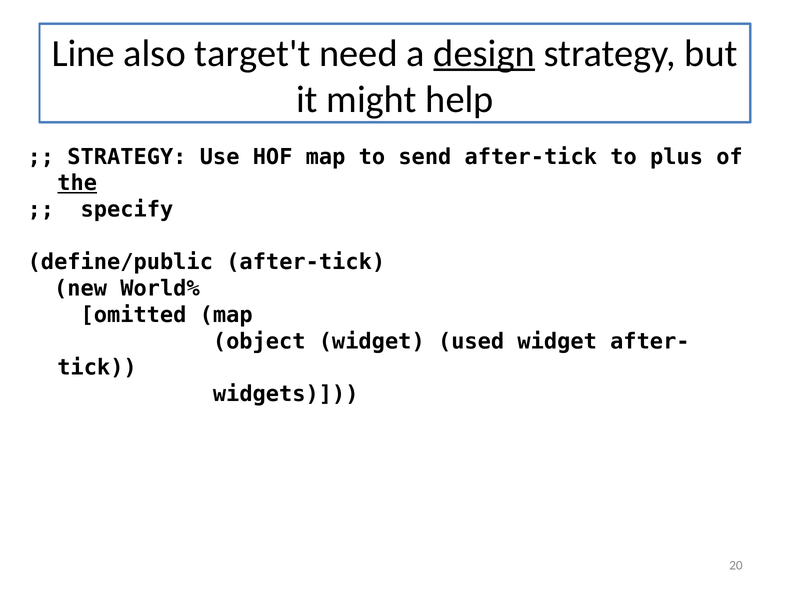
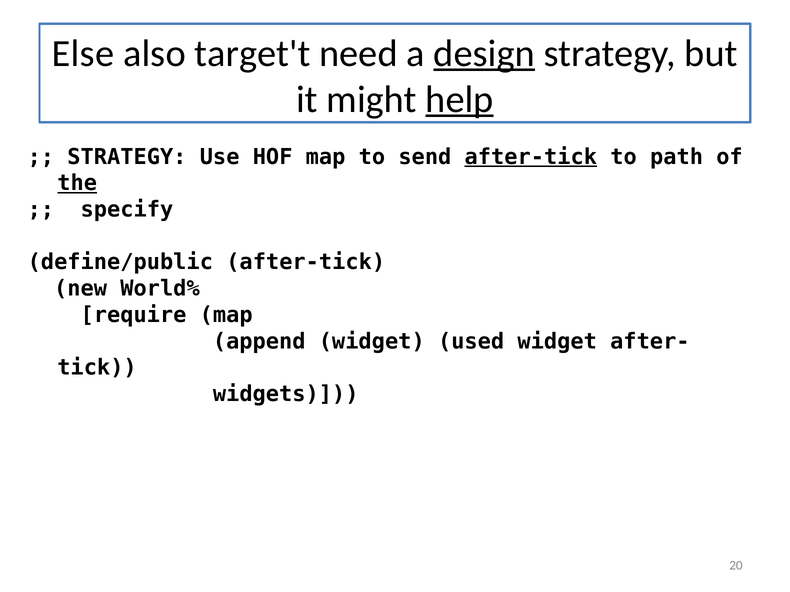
Line: Line -> Else (83, 53)
help underline: none -> present (460, 99)
after-tick underline: none -> present (531, 157)
plus: plus -> path (677, 157)
omitted: omitted -> require (134, 315)
object: object -> append (259, 342)
